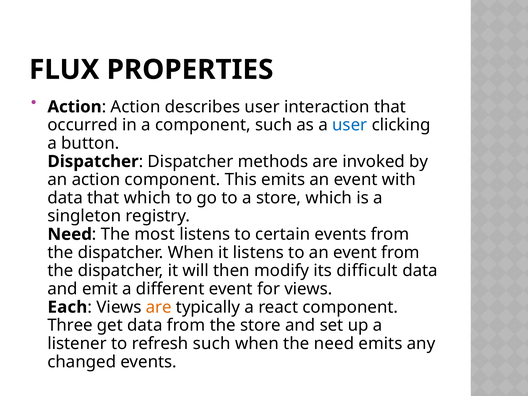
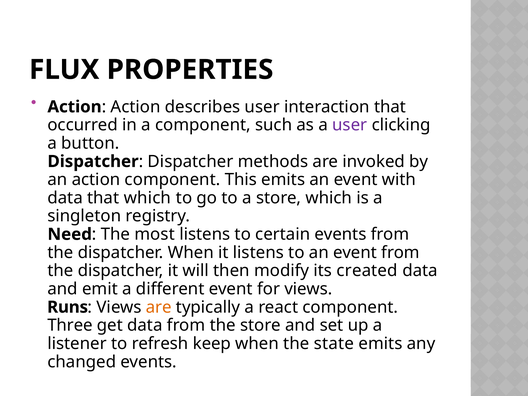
user colour: blue -> purple (350, 125)
difficult: difficult -> created (367, 271)
Each: Each -> Runs (68, 307)
refresh such: such -> keep (212, 344)
the need: need -> state (334, 344)
